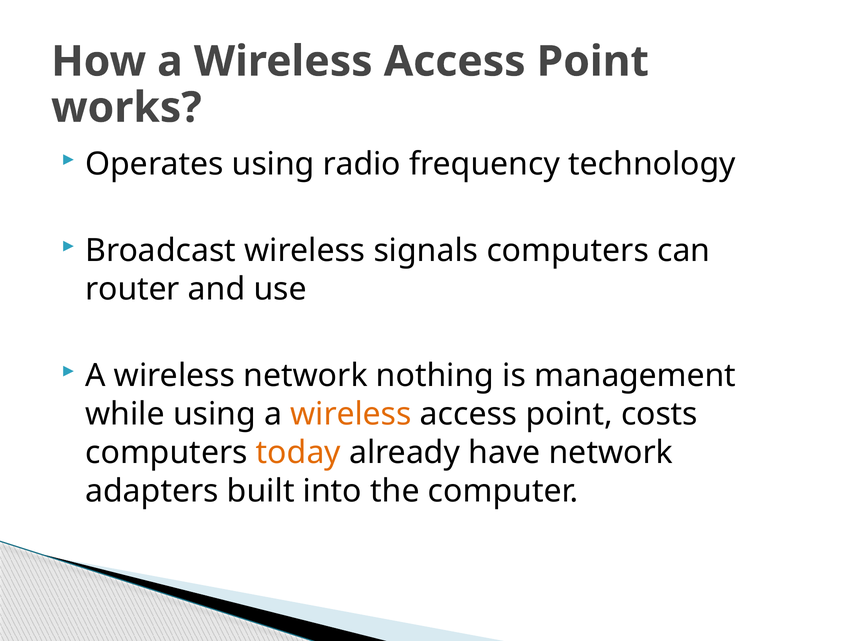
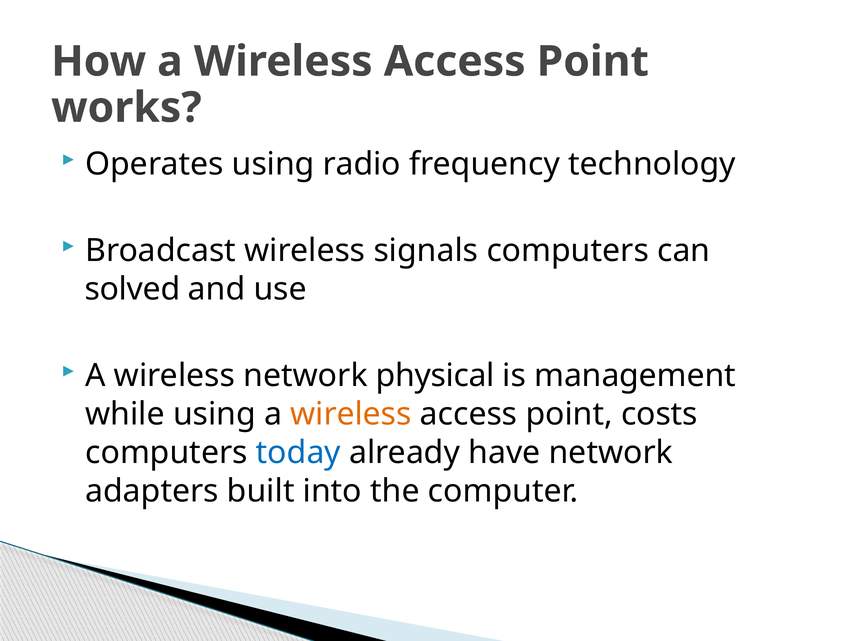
router: router -> solved (133, 289)
nothing: nothing -> physical (435, 375)
today colour: orange -> blue (298, 452)
